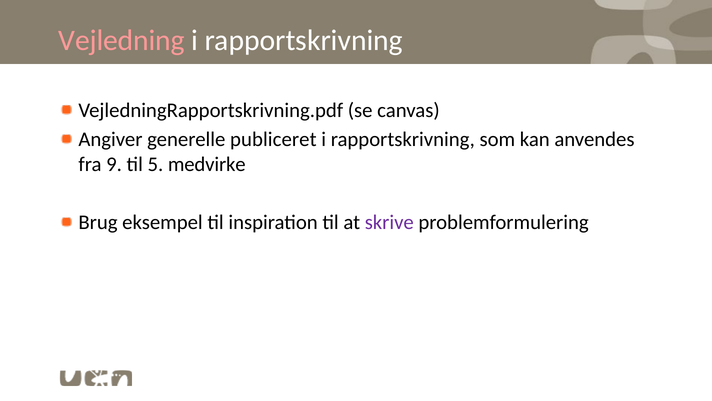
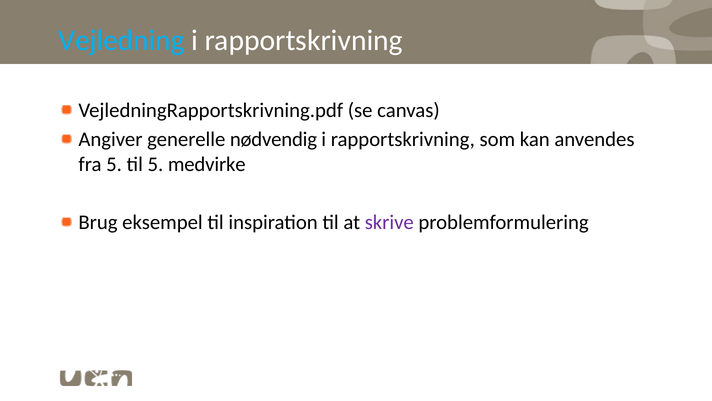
Vejledning colour: pink -> light blue (122, 41)
publiceret: publiceret -> nødvendig (273, 139)
fra 9: 9 -> 5 (114, 164)
